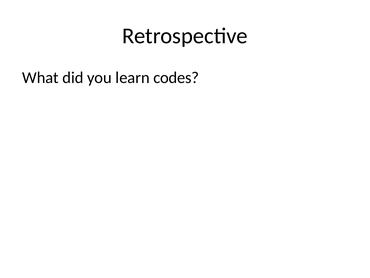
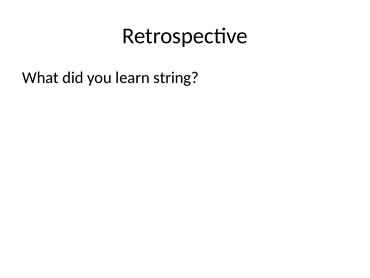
codes: codes -> string (176, 78)
